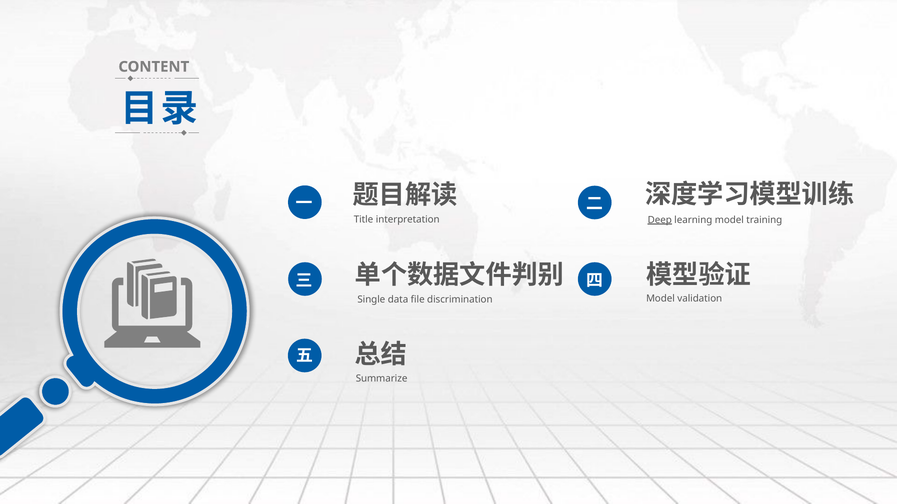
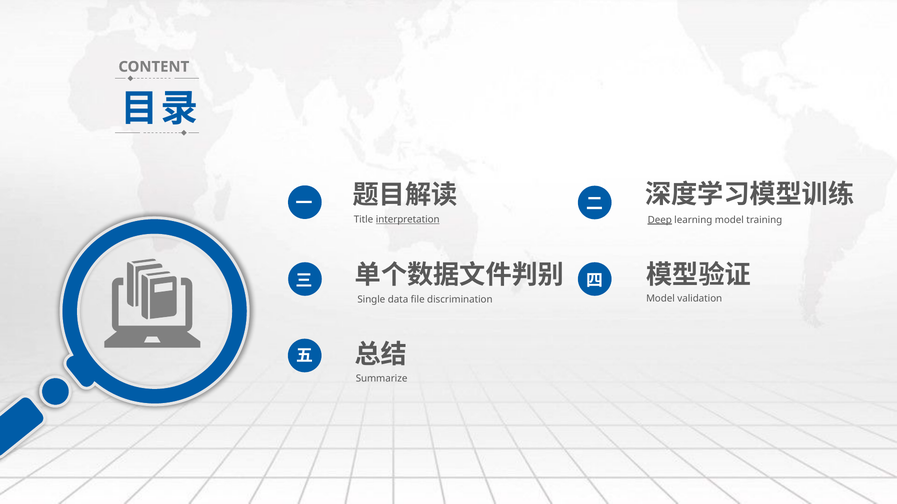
interpretation underline: none -> present (408, 220)
